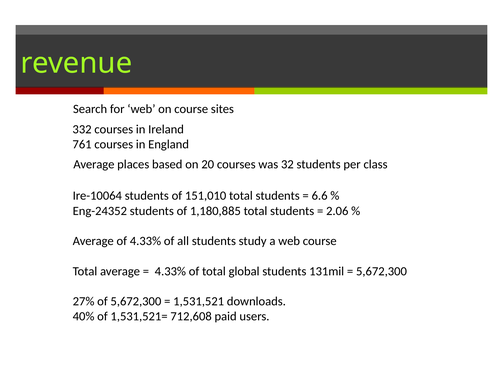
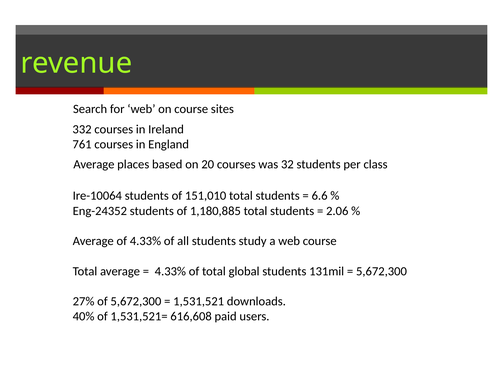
712,608: 712,608 -> 616,608 (191, 317)
